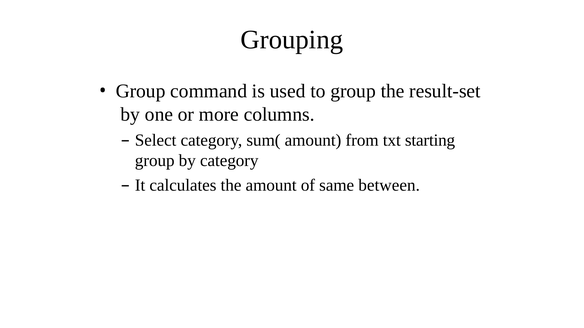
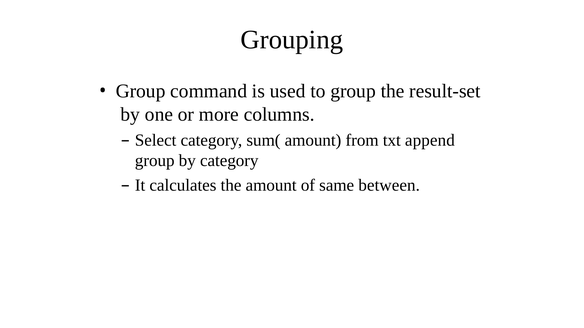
starting: starting -> append (430, 140)
